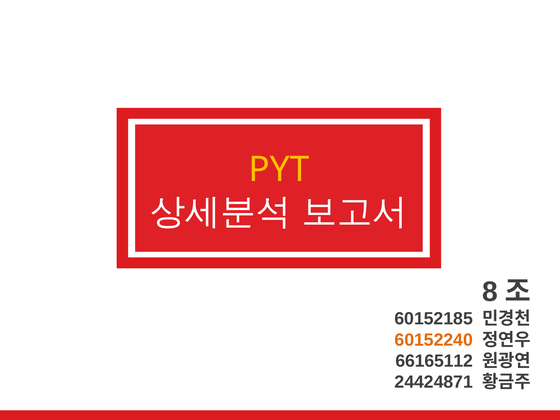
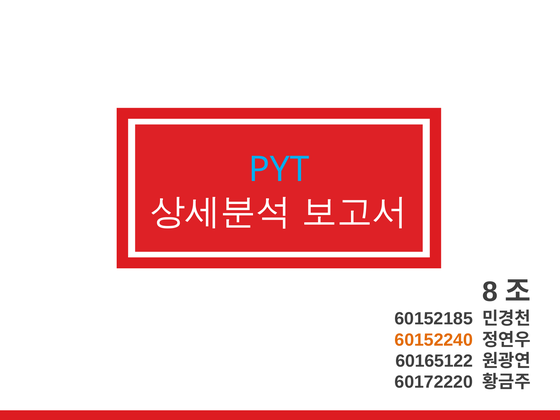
PYT colour: yellow -> light blue (279, 169)
66165112: 66165112 -> 60165122 (434, 361)
24424871: 24424871 -> 60172220 (434, 382)
